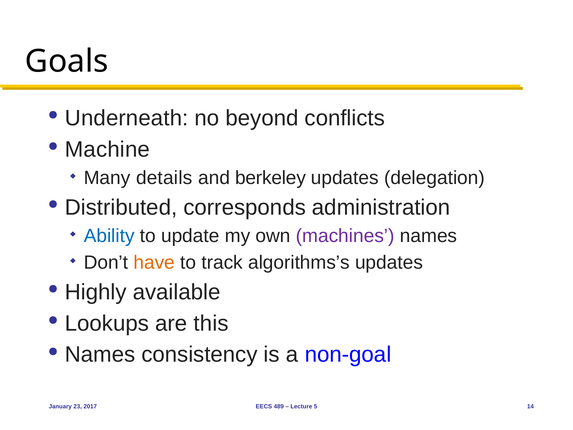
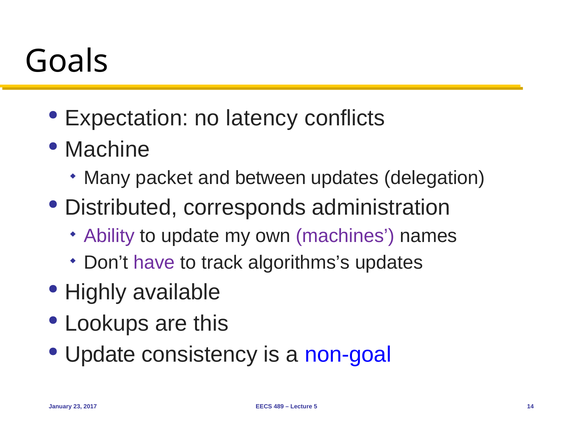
Underneath: Underneath -> Expectation (127, 118)
beyond: beyond -> latency (262, 118)
details: details -> packet (164, 178)
berkeley: berkeley -> between (271, 178)
Ability colour: blue -> purple (109, 236)
have colour: orange -> purple (154, 262)
Names: Names -> Update (100, 354)
